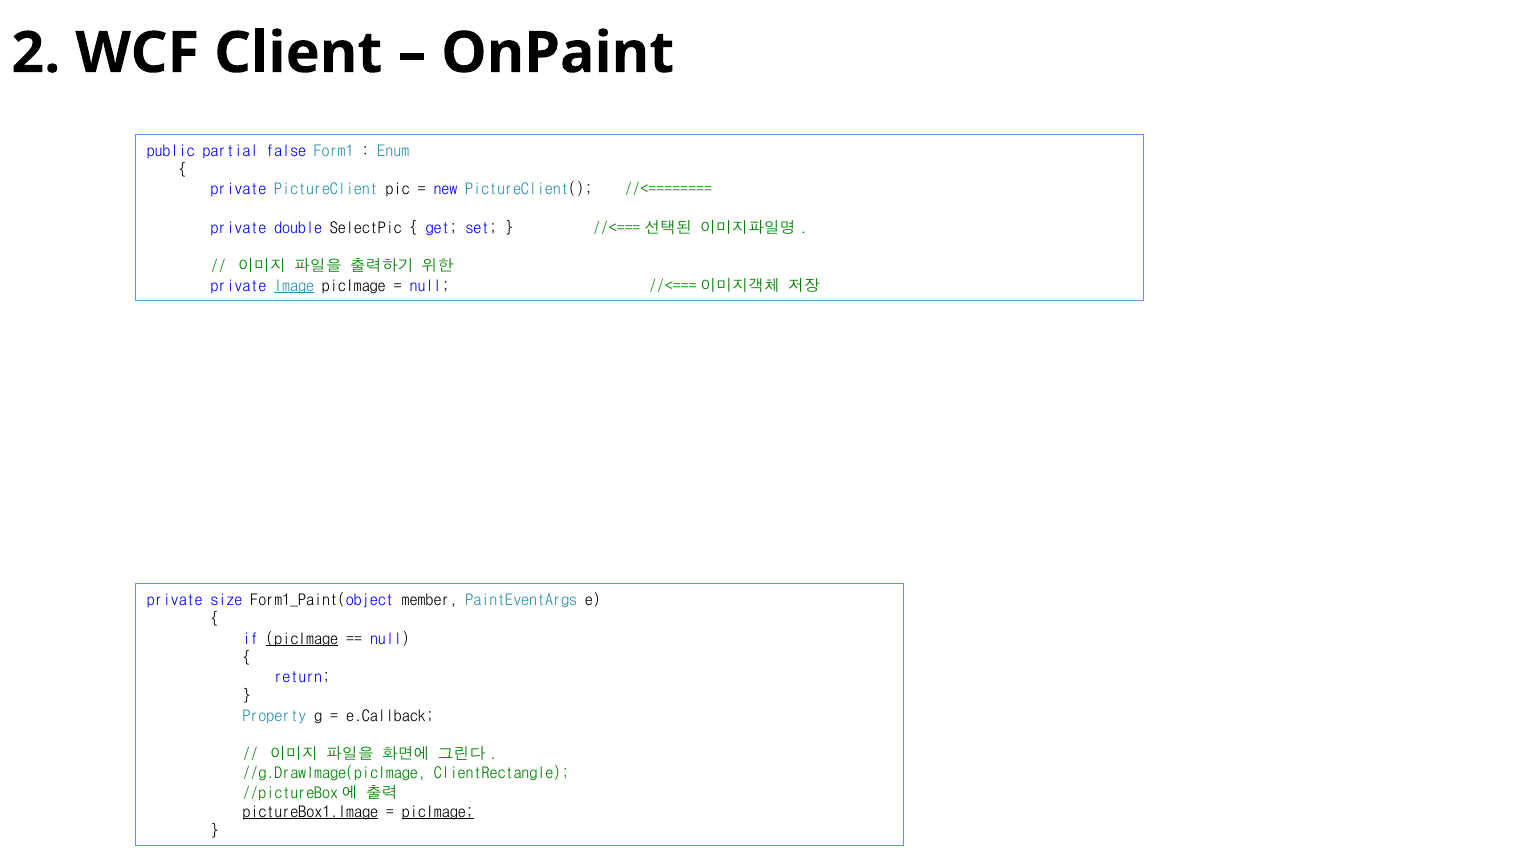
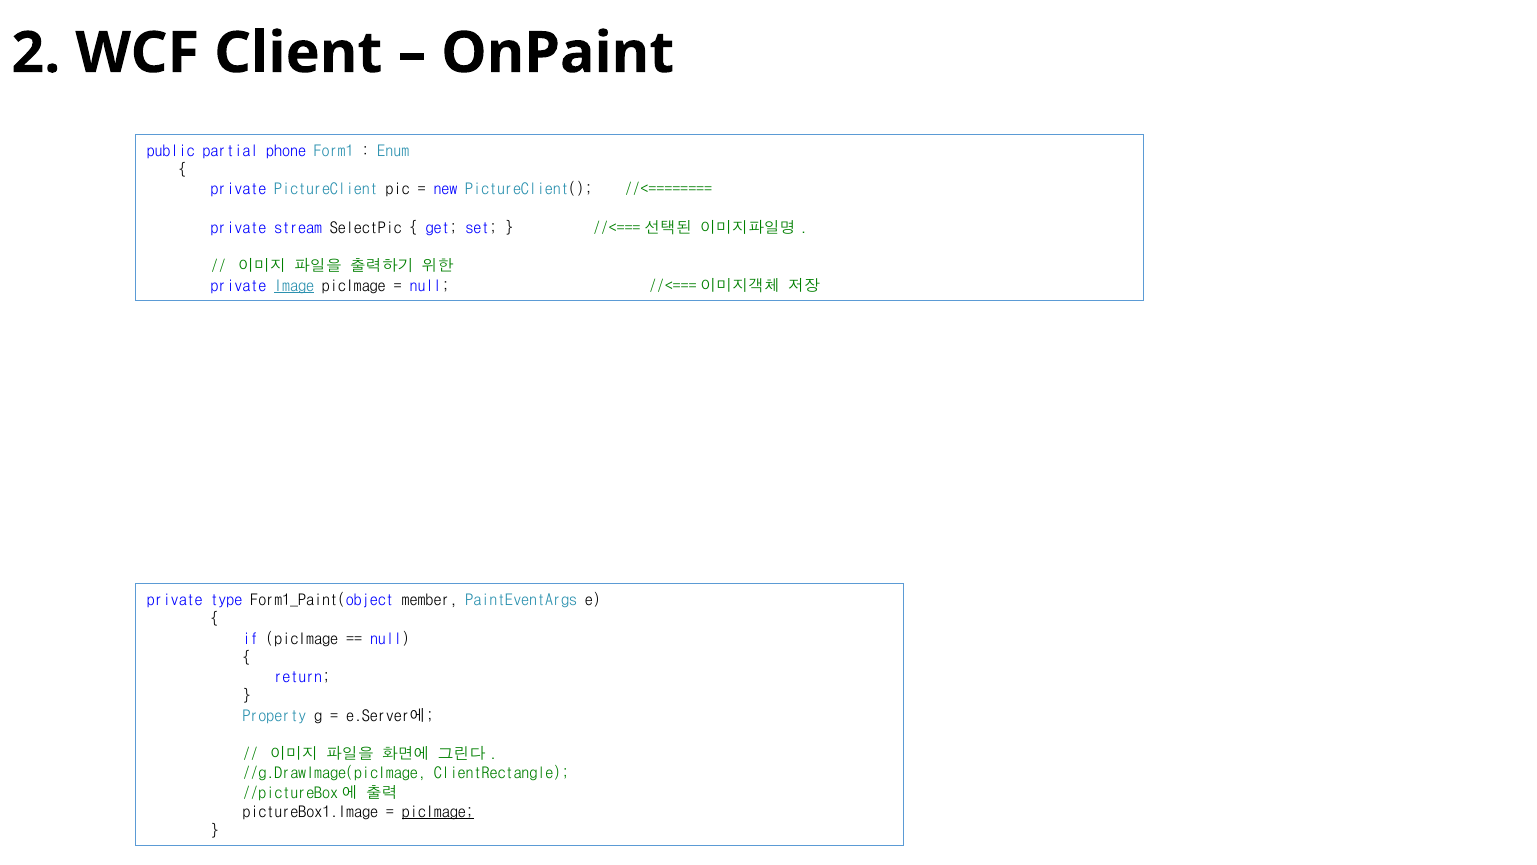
false: false -> phone (286, 151)
double: double -> stream (298, 228)
size: size -> type (226, 600)
picImage underline: present -> none (302, 638)
e.Callback: e.Callback -> e.Server에 (390, 715)
pictureBox1.Image underline: present -> none (310, 812)
